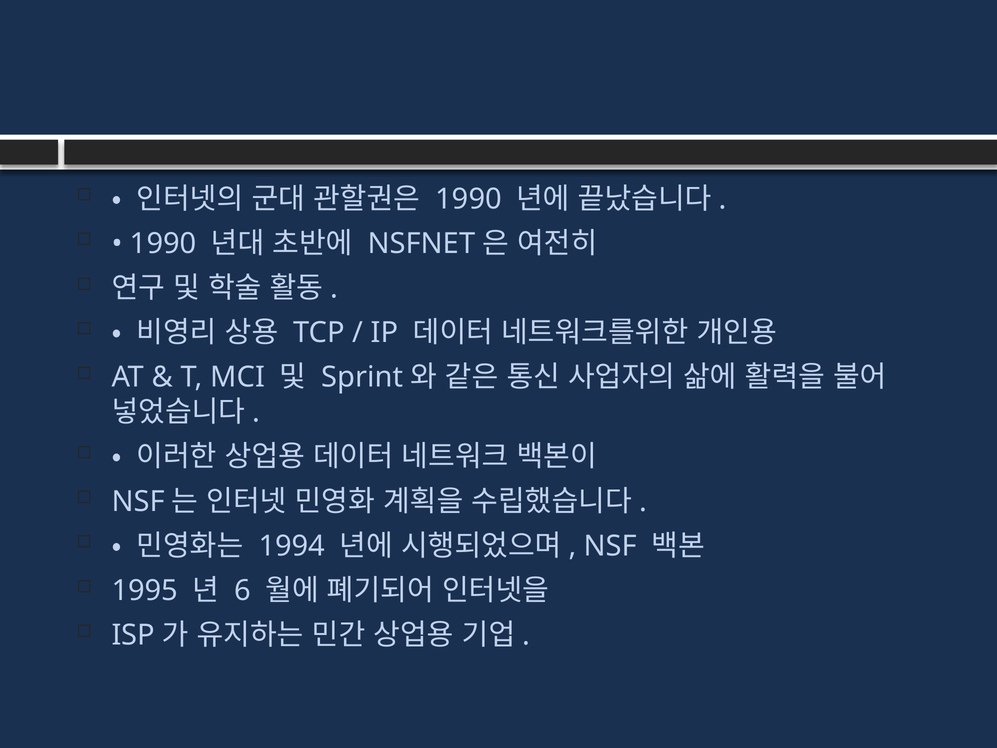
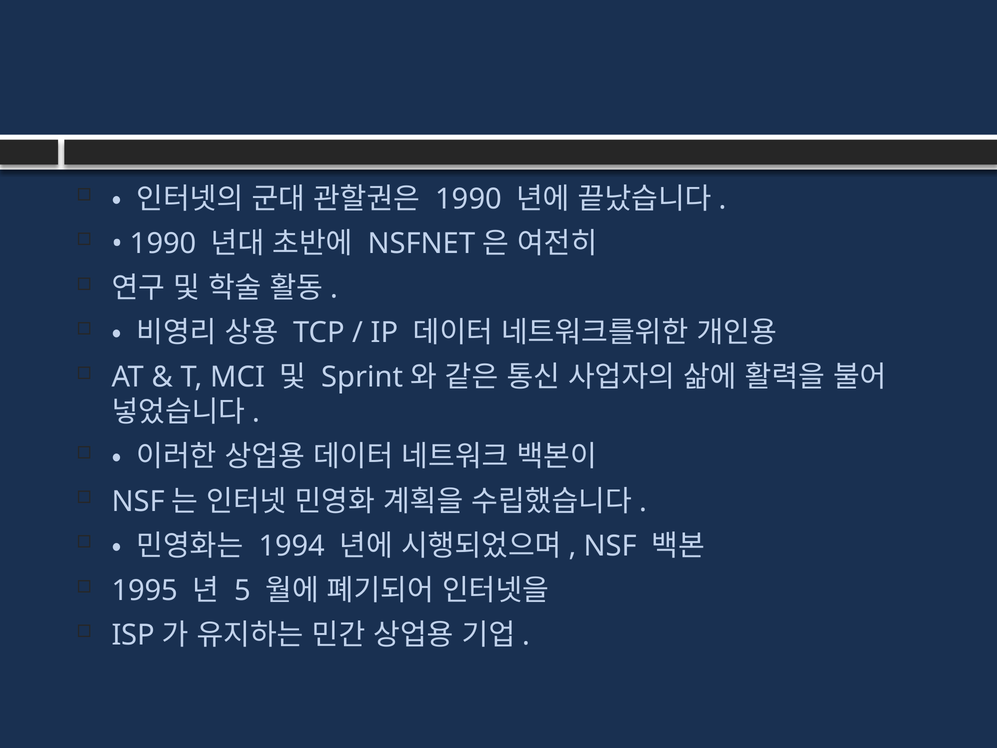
6: 6 -> 5 (243, 590)
